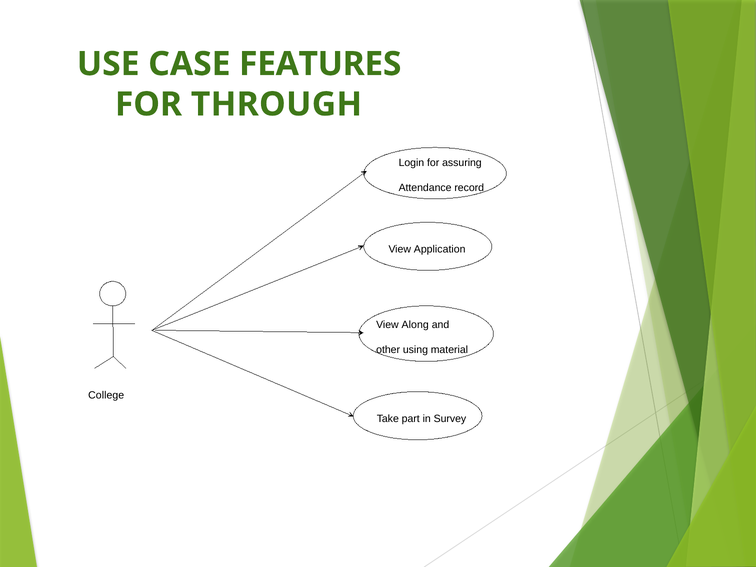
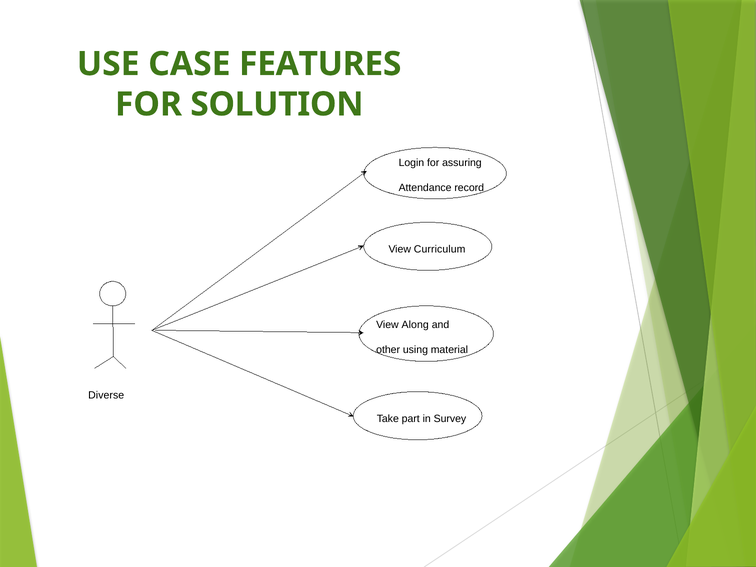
THROUGH: THROUGH -> SOLUTION (277, 104)
Application: Application -> Curriculum (440, 249)
College: College -> Diverse (106, 395)
